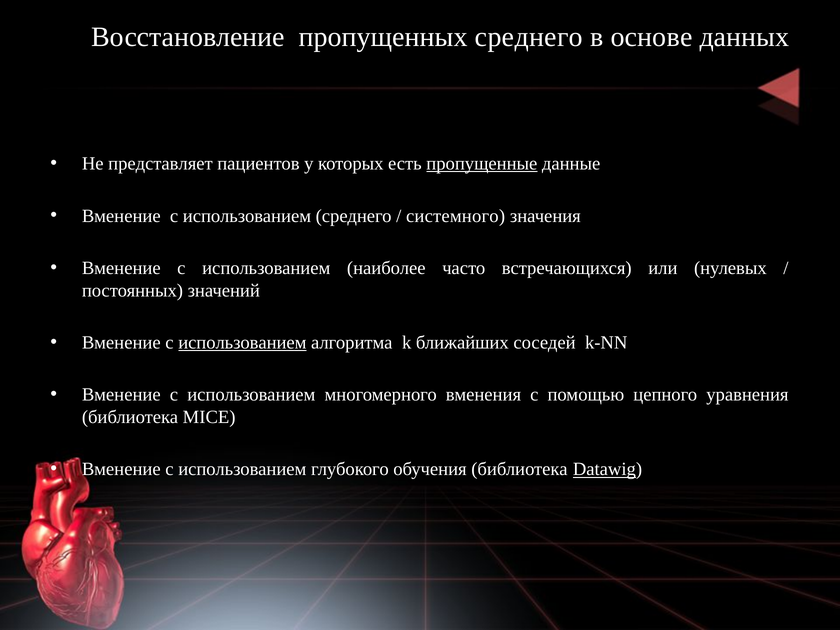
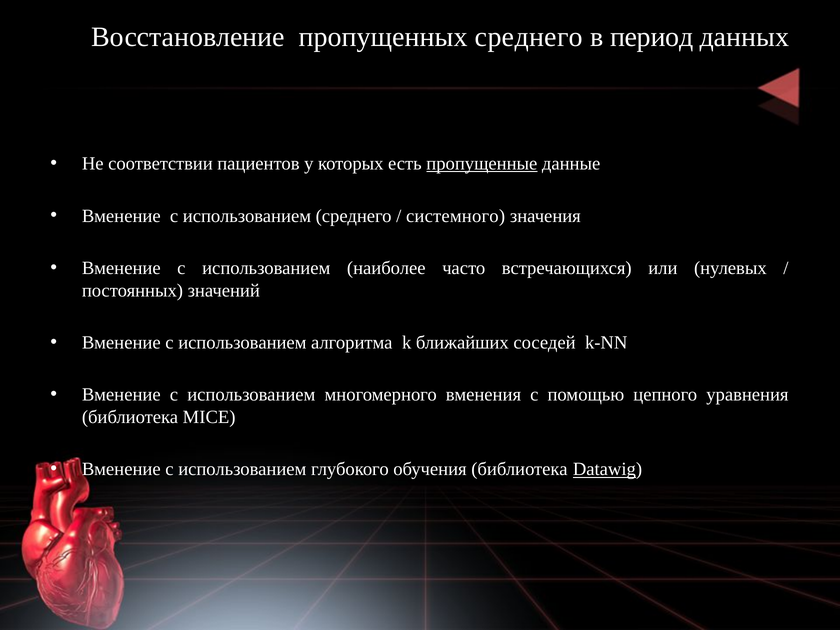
основе: основе -> период (652, 37)
представляет: представляет -> соответствии (160, 164)
использованием underline: present -> none (242, 343)
